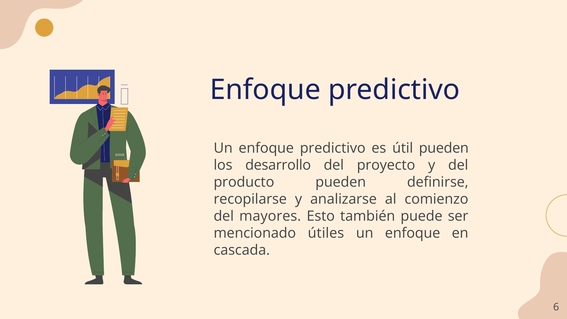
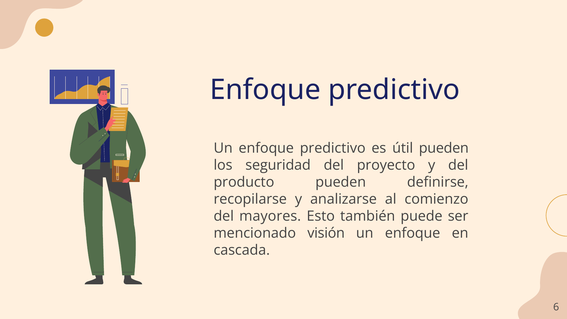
desarrollo: desarrollo -> seguridad (278, 165)
útiles: útiles -> visión (326, 233)
